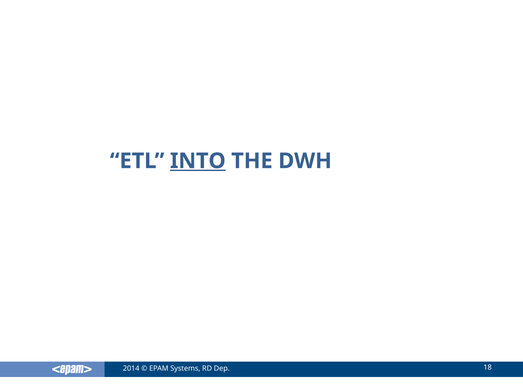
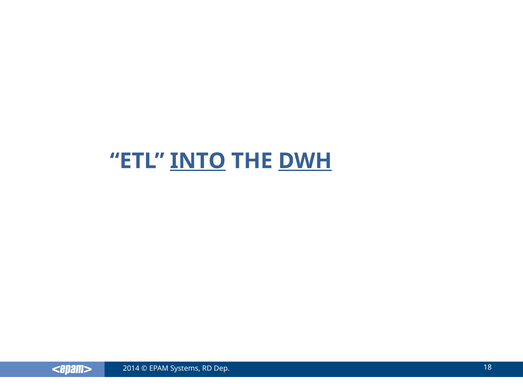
DWH underline: none -> present (305, 161)
